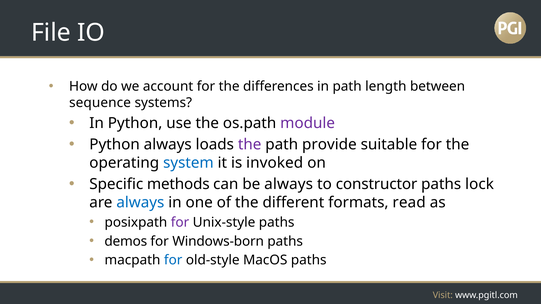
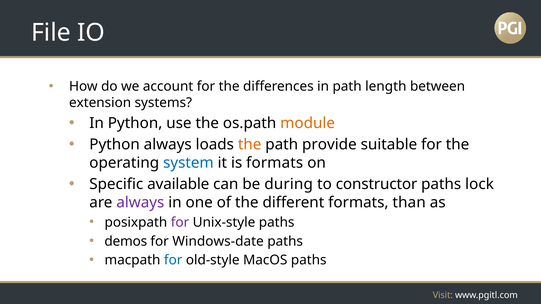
sequence: sequence -> extension (100, 103)
module colour: purple -> orange (308, 123)
the colour: purple -> orange (250, 145)
is invoked: invoked -> formats (275, 163)
methods: methods -> available (178, 184)
be always: always -> during (289, 184)
always colour: blue -> purple (140, 203)
read: read -> than (409, 203)
Windows-born: Windows-born -> Windows-date (218, 242)
